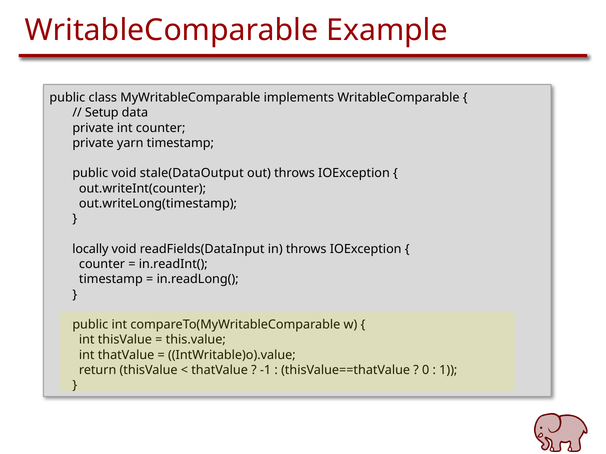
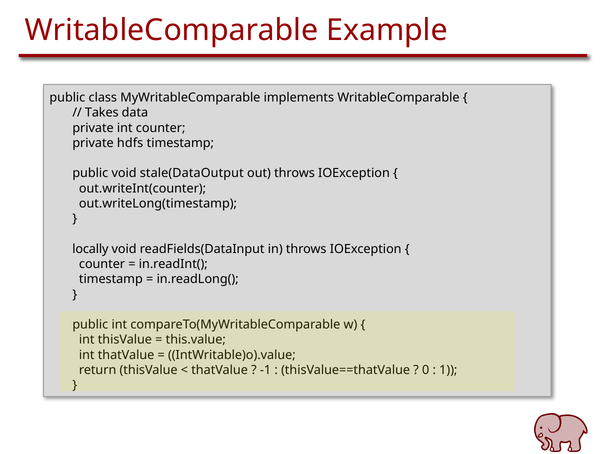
Setup: Setup -> Takes (102, 113)
yarn: yarn -> hdfs (130, 143)
